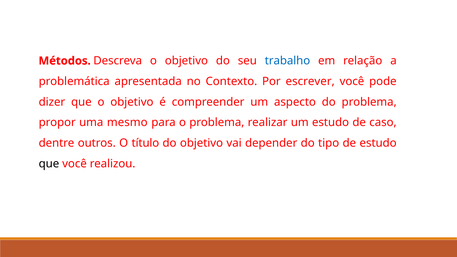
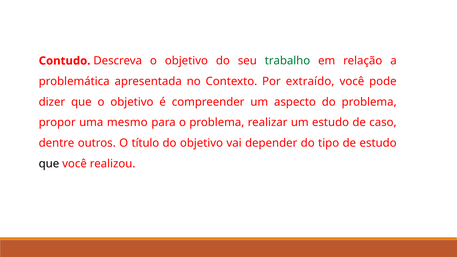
Métodos: Métodos -> Contudo (65, 61)
trabalho colour: blue -> green (287, 61)
escrever: escrever -> extraído (310, 81)
